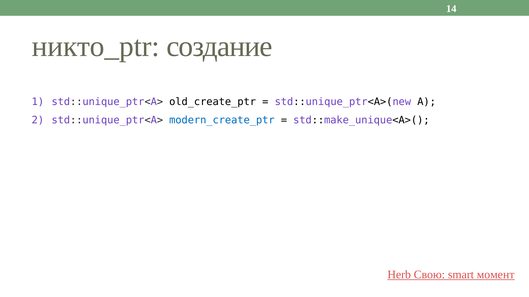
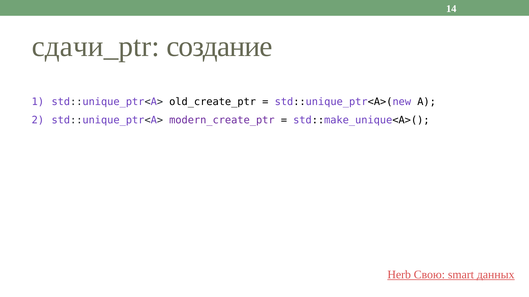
никто_ptr: никто_ptr -> сдачи_ptr (96, 47)
modern_create_ptr colour: blue -> purple (222, 120)
момент: момент -> данных (496, 275)
